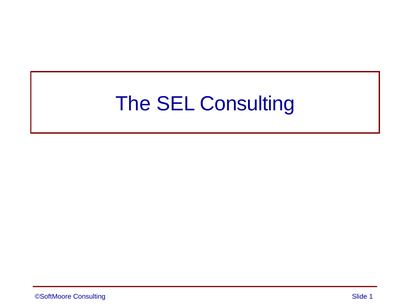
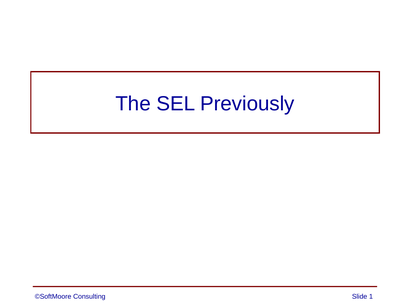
SEL Consulting: Consulting -> Previously (247, 104)
